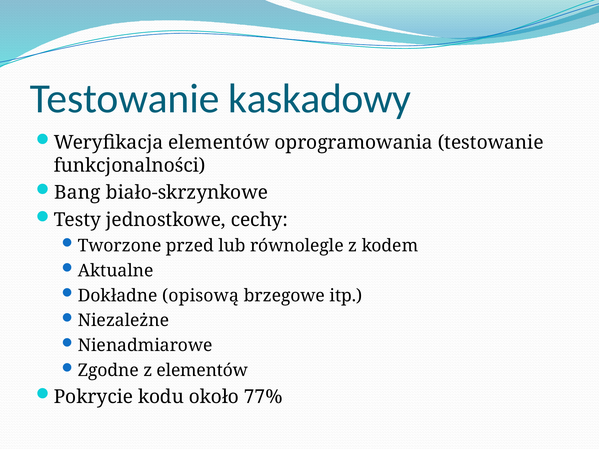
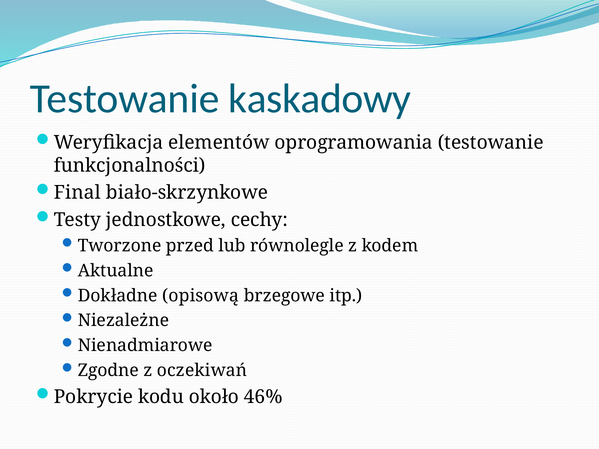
Bang: Bang -> Final (77, 193)
z elementów: elementów -> oczekiwań (202, 371)
77%: 77% -> 46% (263, 397)
